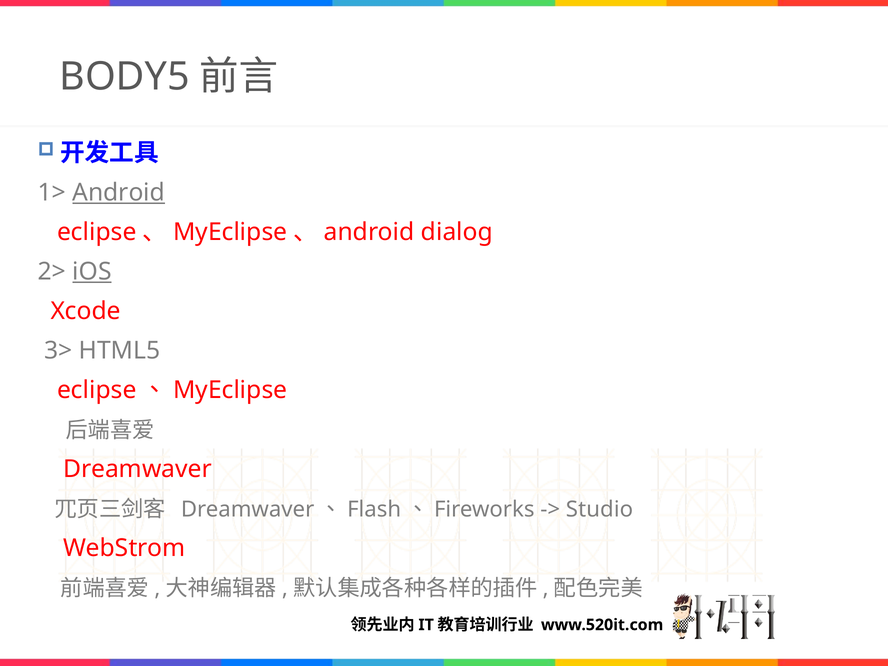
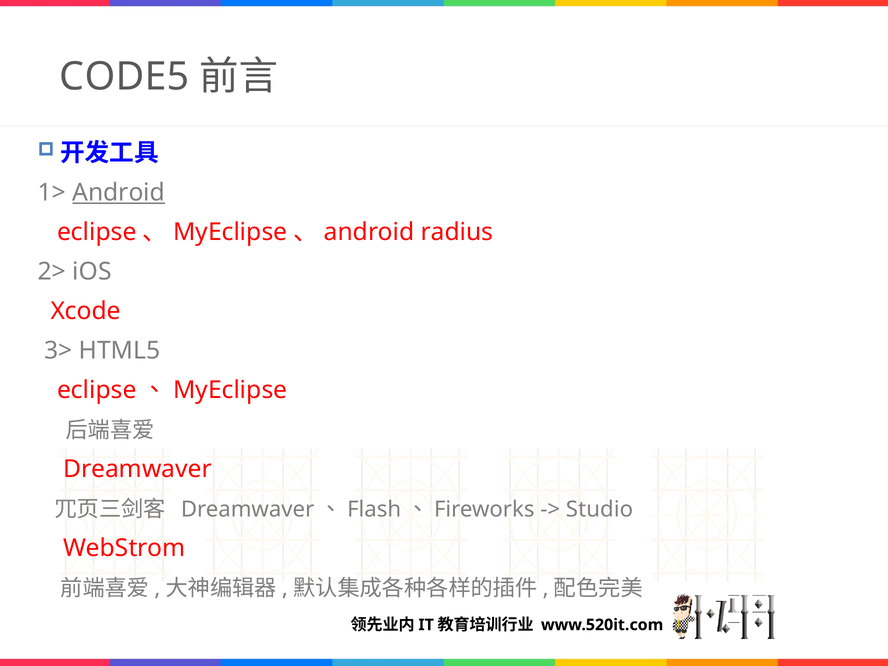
BODY5: BODY5 -> CODE5 (124, 77)
dialog: dialog -> radius (457, 232)
iOS underline: present -> none (92, 272)
